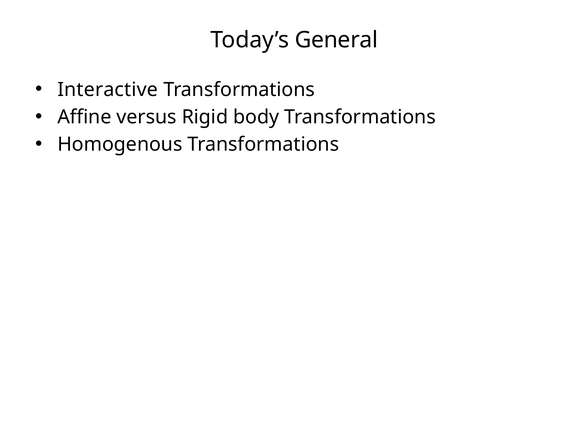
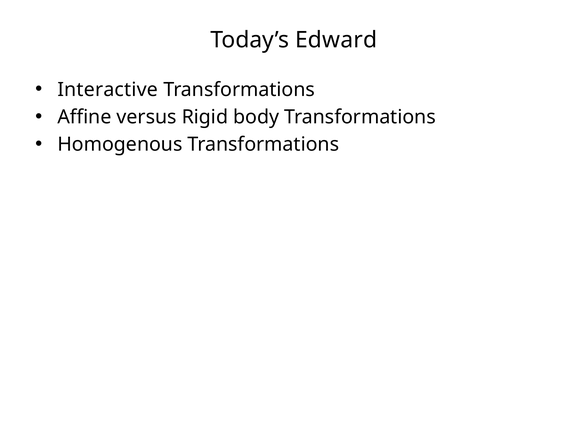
General: General -> Edward (336, 40)
